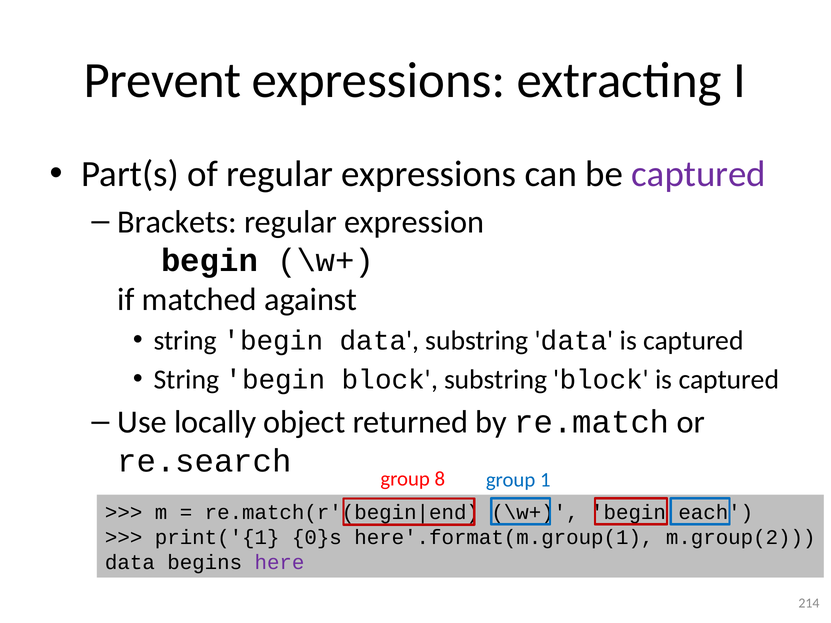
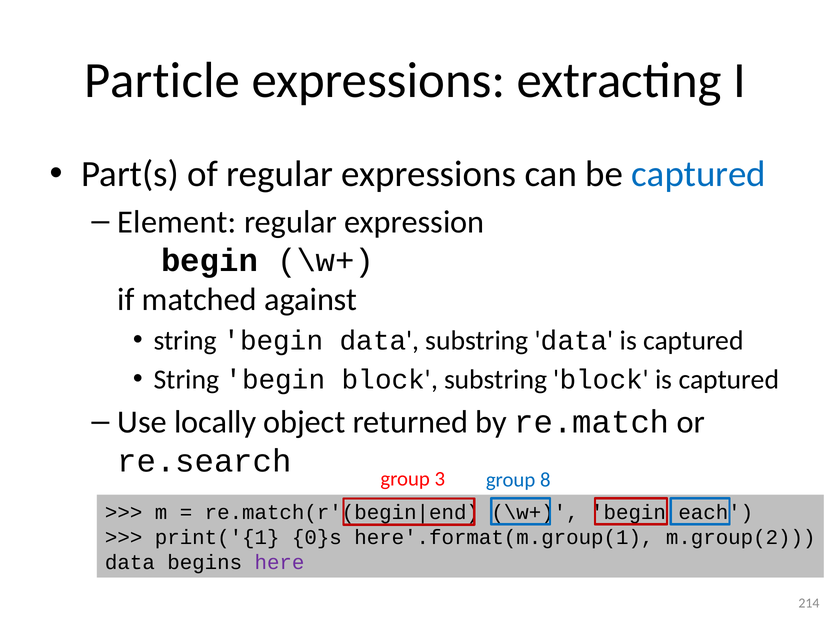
Prevent: Prevent -> Particle (162, 80)
captured colour: purple -> blue (699, 174)
Brackets: Brackets -> Element (177, 222)
8: 8 -> 3 (440, 479)
1: 1 -> 8 (545, 480)
